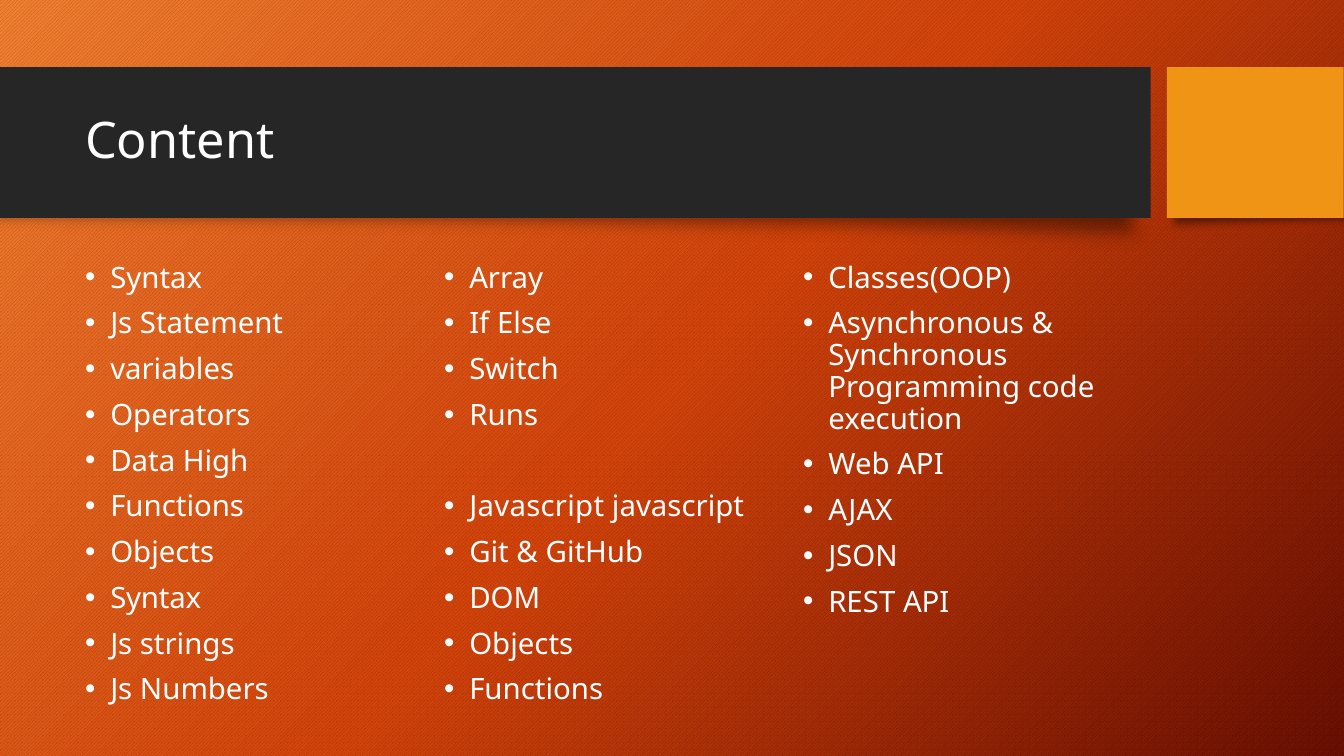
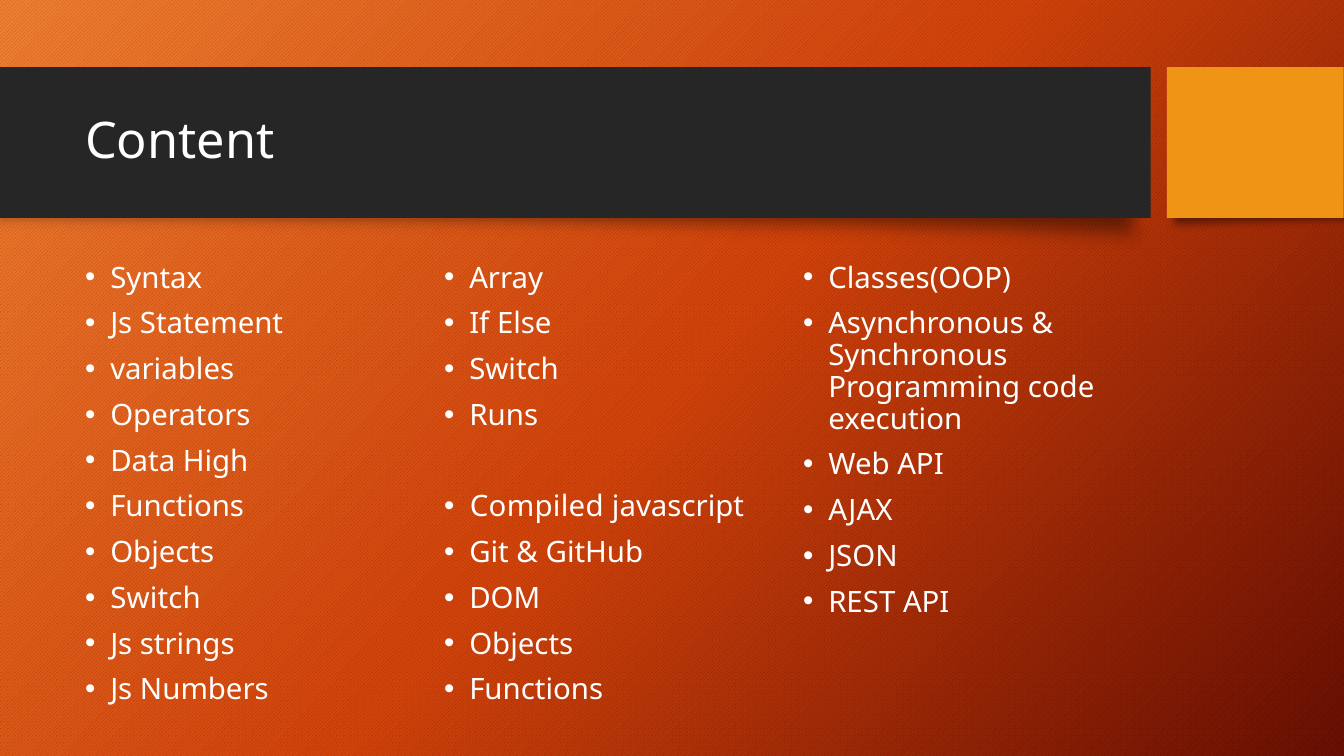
Javascript: Javascript -> Compiled (537, 507)
Syntax: Syntax -> Switch (156, 599)
